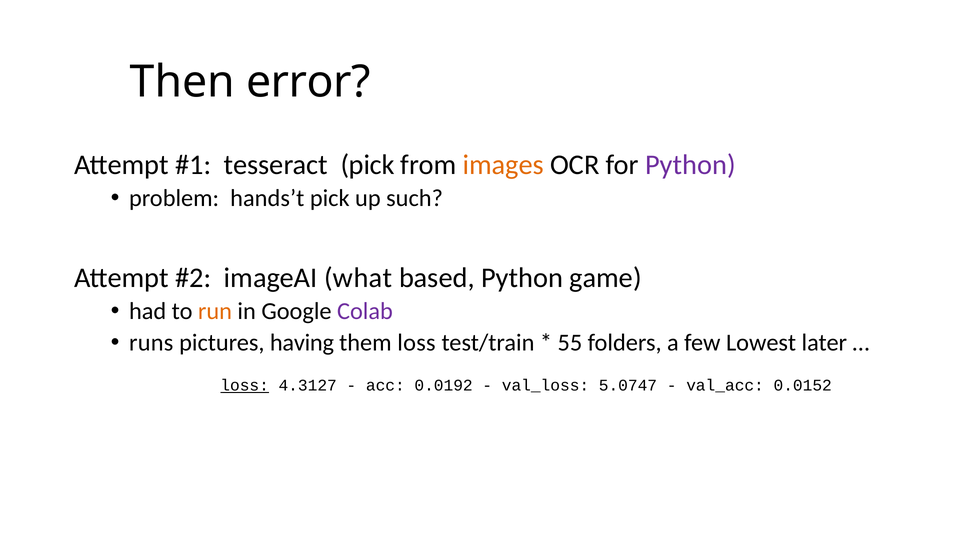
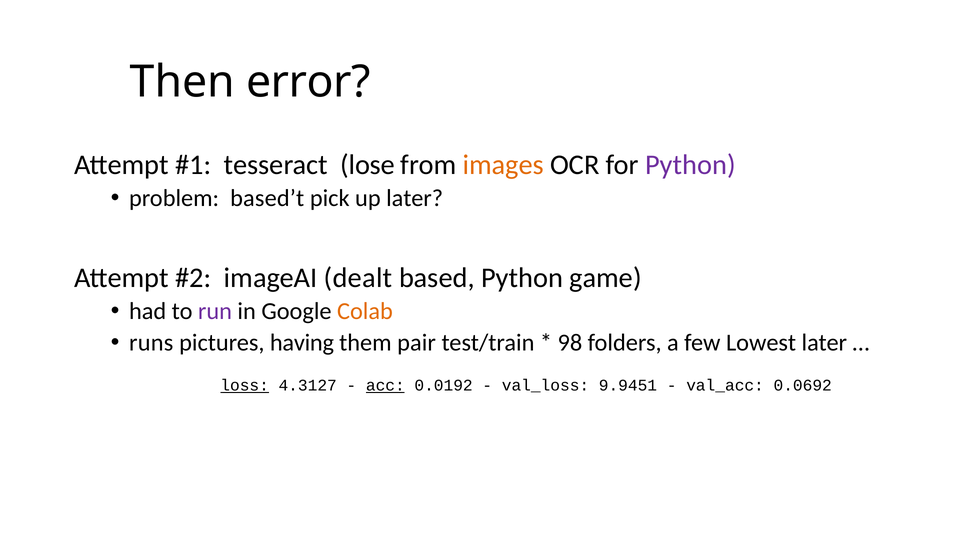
tesseract pick: pick -> lose (368, 165)
hands’t: hands’t -> based’t (267, 198)
up such: such -> later (415, 198)
what: what -> dealt (358, 278)
run colour: orange -> purple (215, 311)
Colab colour: purple -> orange (365, 311)
them loss: loss -> pair (417, 343)
55: 55 -> 98 (570, 343)
acc underline: none -> present (385, 385)
5.0747: 5.0747 -> 9.9451 (628, 385)
0.0152: 0.0152 -> 0.0692 (803, 385)
